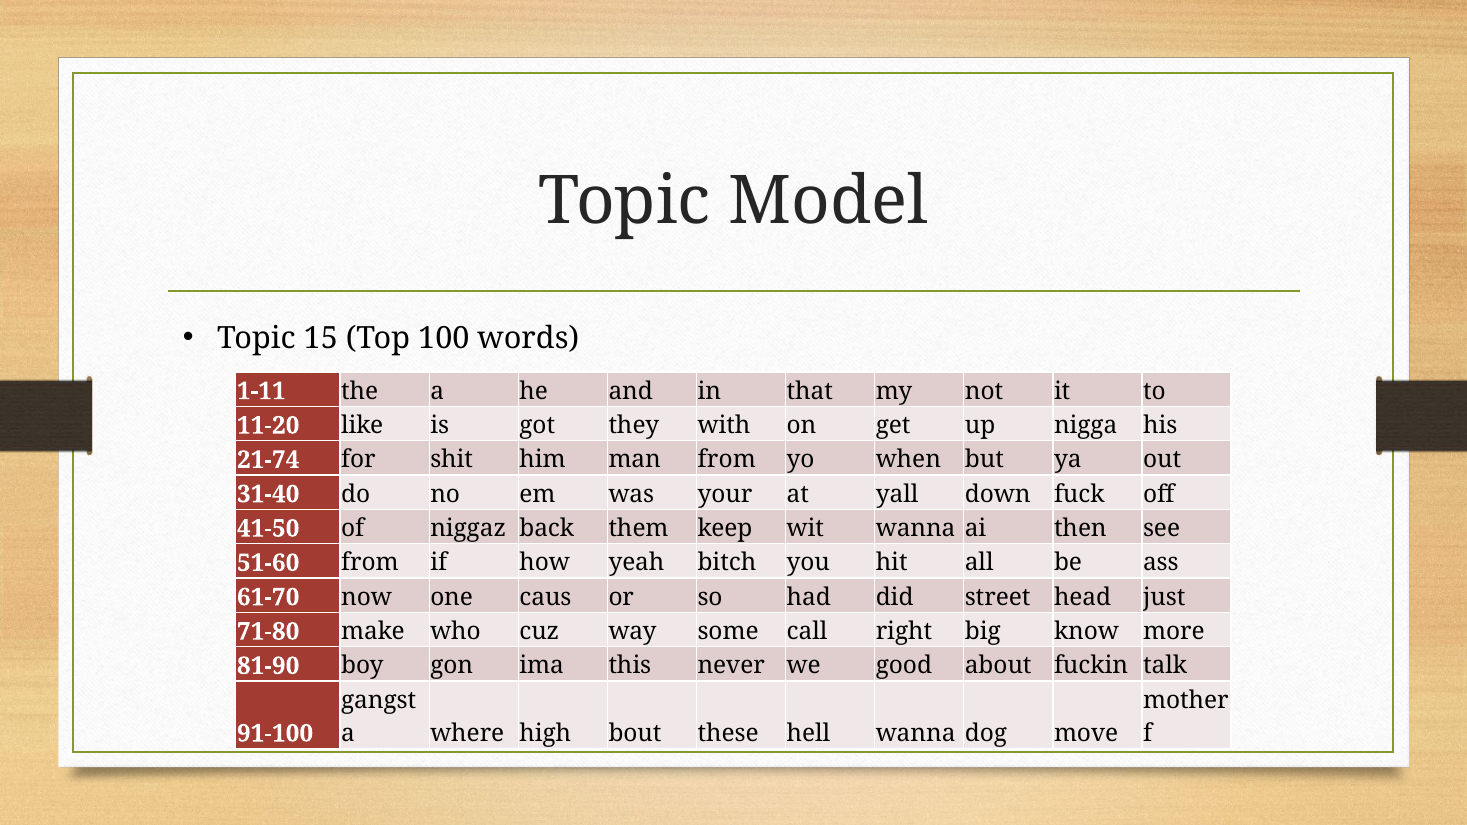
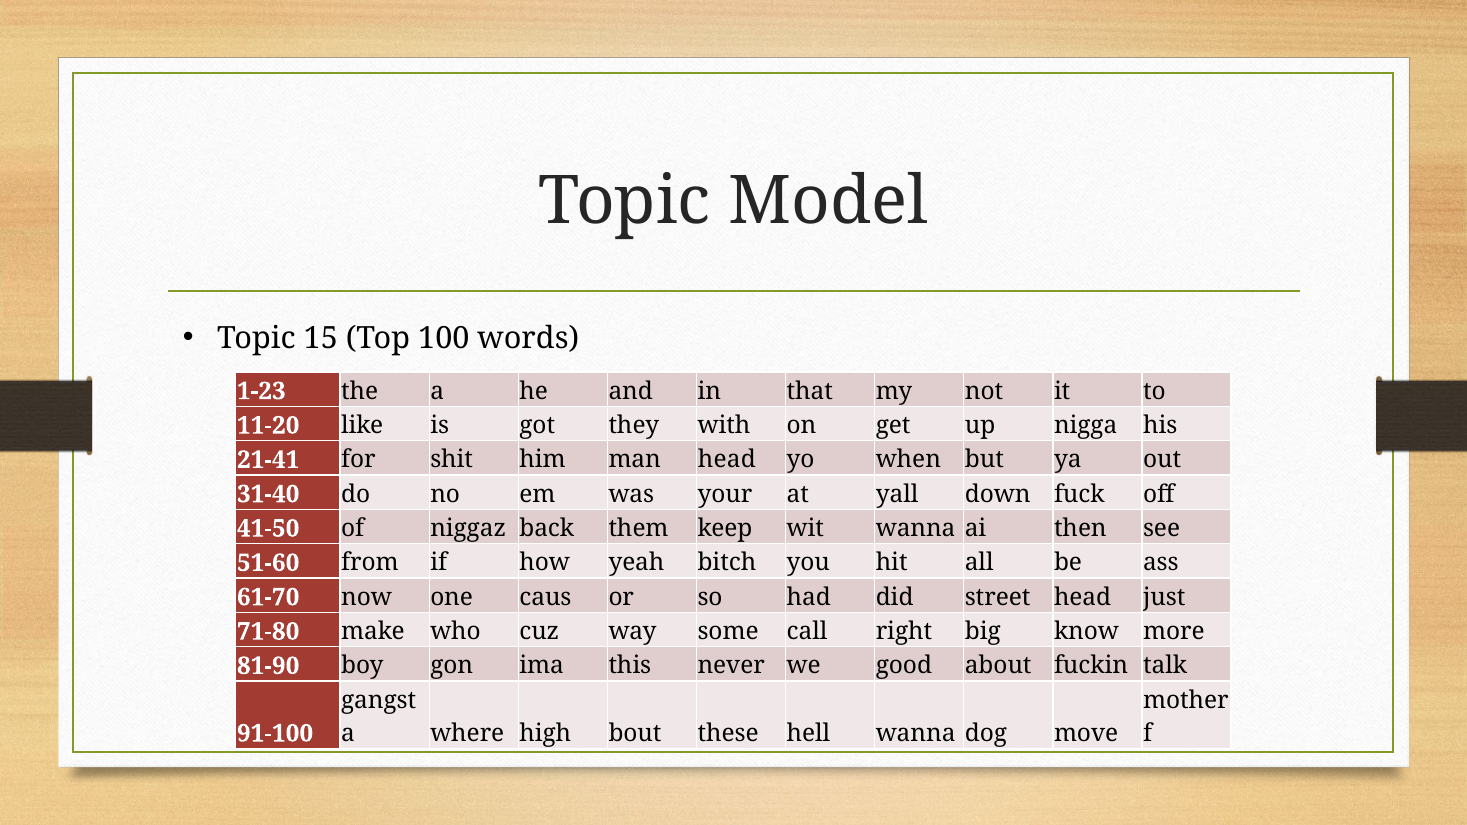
1-11: 1-11 -> 1-23 (261, 391)
21-74: 21-74 -> 21-41 (268, 460)
man from: from -> head (727, 460)
